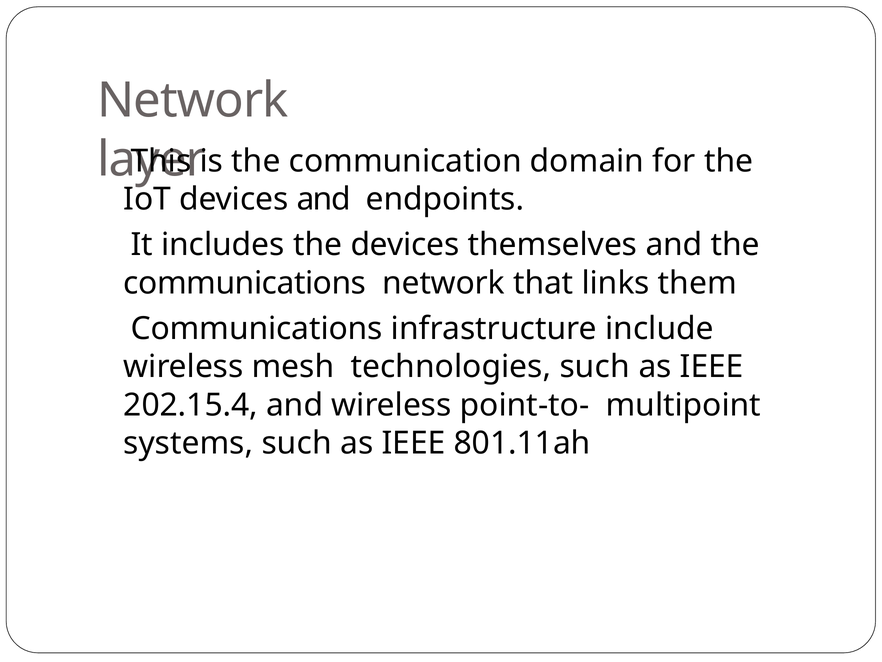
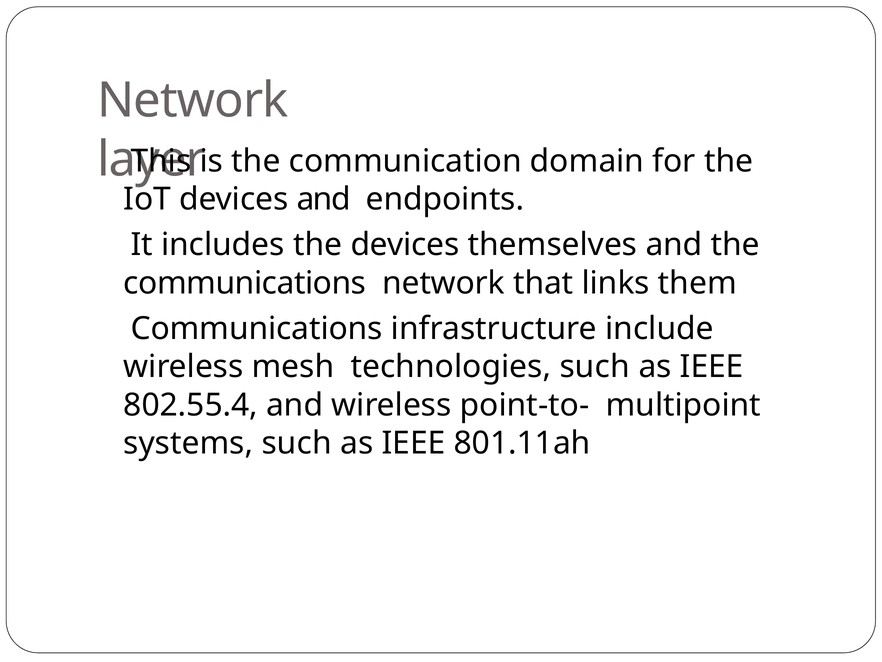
202.15.4: 202.15.4 -> 802.55.4 (191, 405)
